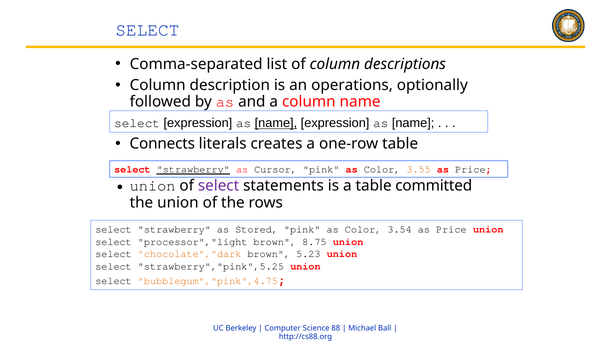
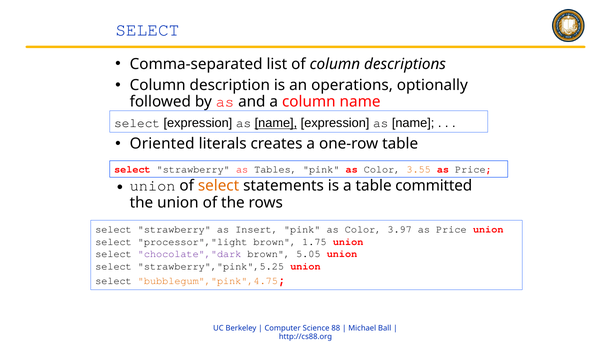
Connects: Connects -> Oriented (162, 144)
strawberry underline: present -> none (193, 169)
Cursor: Cursor -> Tables (276, 169)
select colour: purple -> orange (219, 186)
Stored: Stored -> Insert (257, 229)
3.54: 3.54 -> 3.97 (400, 229)
8.75: 8.75 -> 1.75 (314, 242)
chocolate","dark colour: orange -> purple (190, 254)
5.23: 5.23 -> 5.05 (308, 254)
